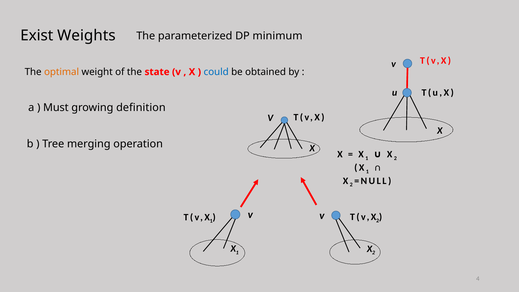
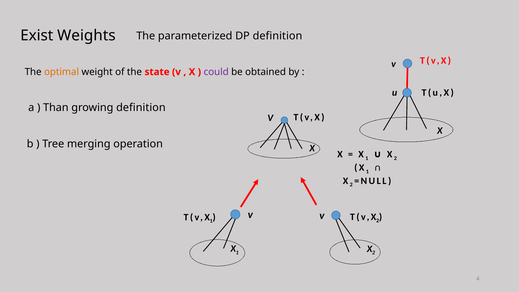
DP minimum: minimum -> definition (278, 36)
could colour: blue -> purple (216, 72)
Must: Must -> Than (56, 107)
